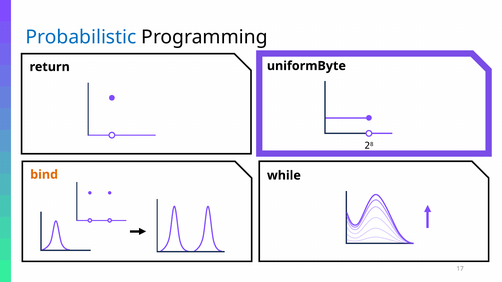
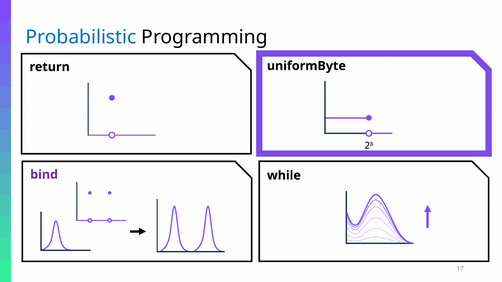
bind colour: orange -> purple (44, 175)
